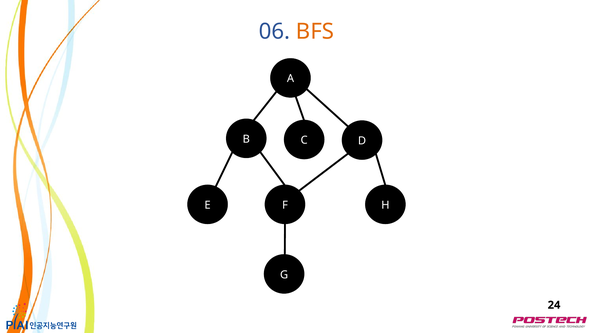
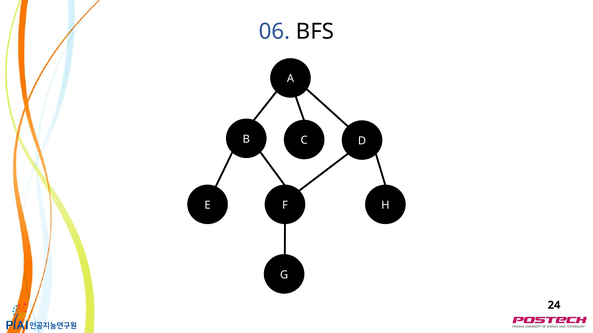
BFS colour: orange -> black (315, 32)
